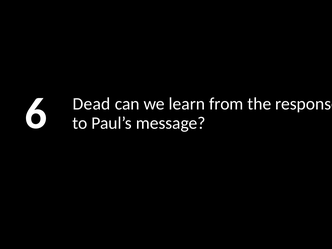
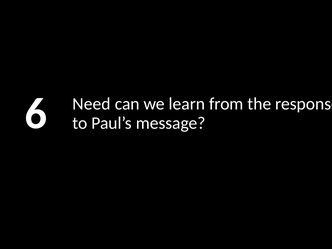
Dead: Dead -> Need (92, 104)
